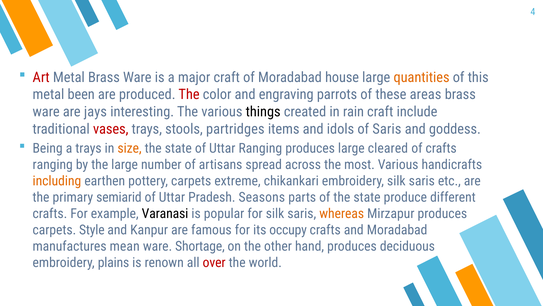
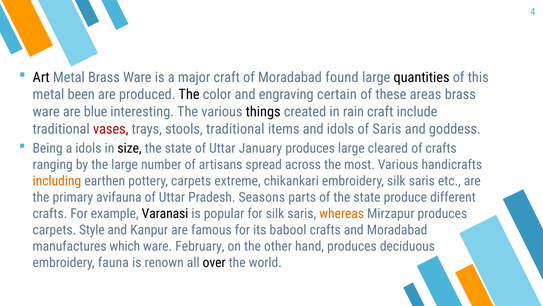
Art colour: red -> black (41, 77)
house: house -> found (342, 77)
quantities colour: orange -> black (422, 77)
The colour: red -> black (189, 94)
parrots: parrots -> certain (337, 94)
jays: jays -> blue (96, 112)
stools partridges: partridges -> traditional (235, 129)
a trays: trays -> idols (88, 148)
size colour: orange -> black (130, 148)
Uttar Ranging: Ranging -> January (260, 148)
semiarid: semiarid -> avifauna (119, 197)
occupy: occupy -> babool (288, 230)
mean: mean -> which (125, 246)
Shortage: Shortage -> February (200, 246)
plains: plains -> fauna (113, 262)
over colour: red -> black (214, 262)
